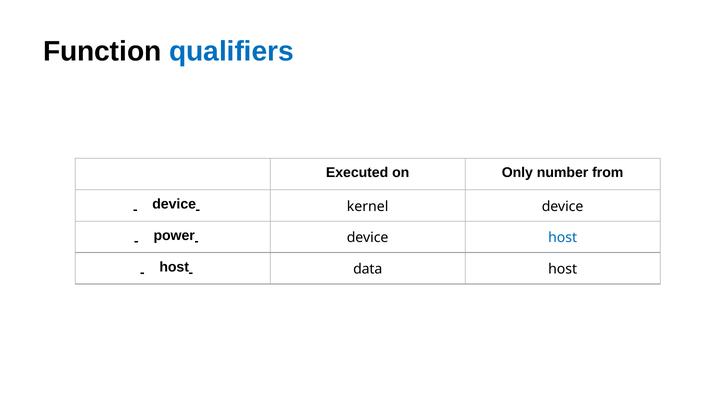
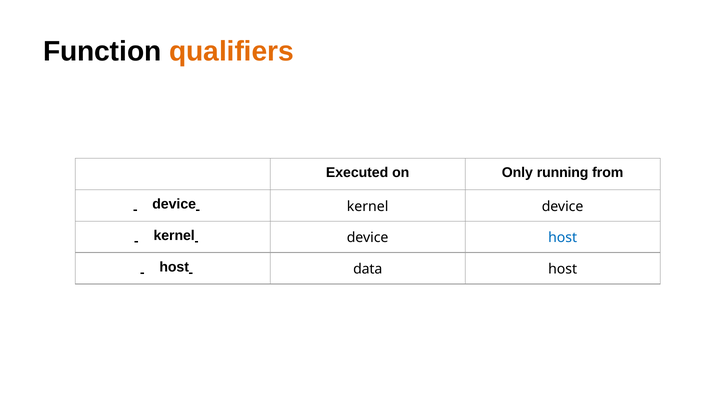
qualifiers colour: blue -> orange (231, 51)
number: number -> running (563, 173)
power: power -> kernel (174, 235)
